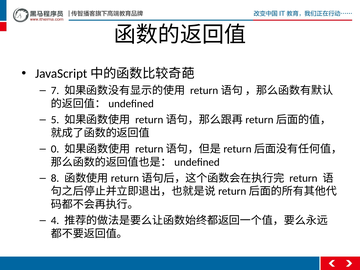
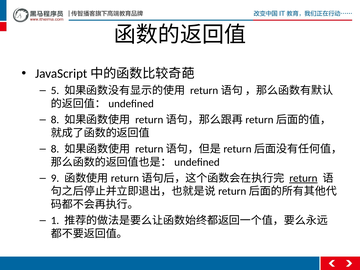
7: 7 -> 5 (55, 91)
5: 5 -> 8 (55, 120)
0: 0 -> 8 (55, 149)
8: 8 -> 9 (55, 178)
return underline: none -> present (303, 178)
4: 4 -> 1 (55, 221)
